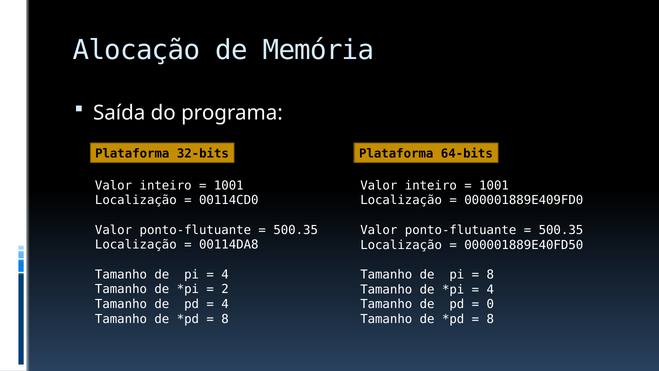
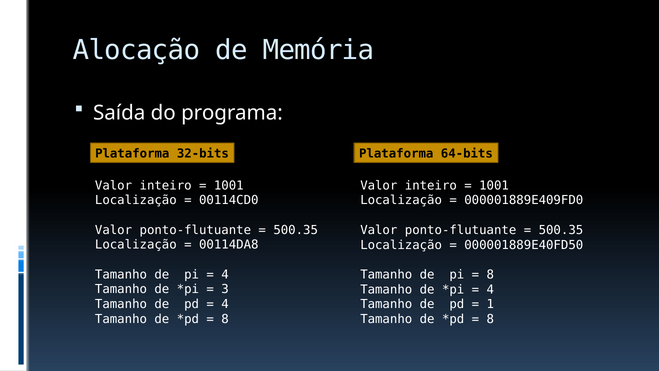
2: 2 -> 3 (225, 289)
0: 0 -> 1 (490, 304)
